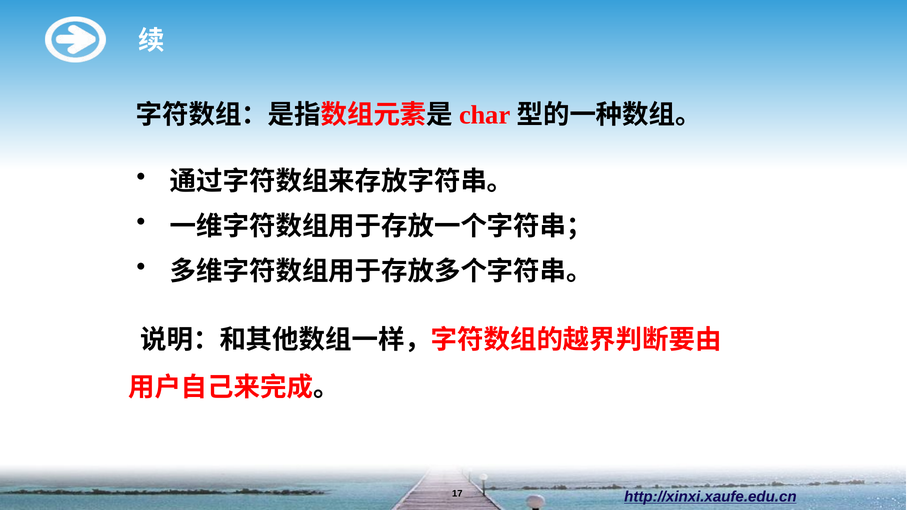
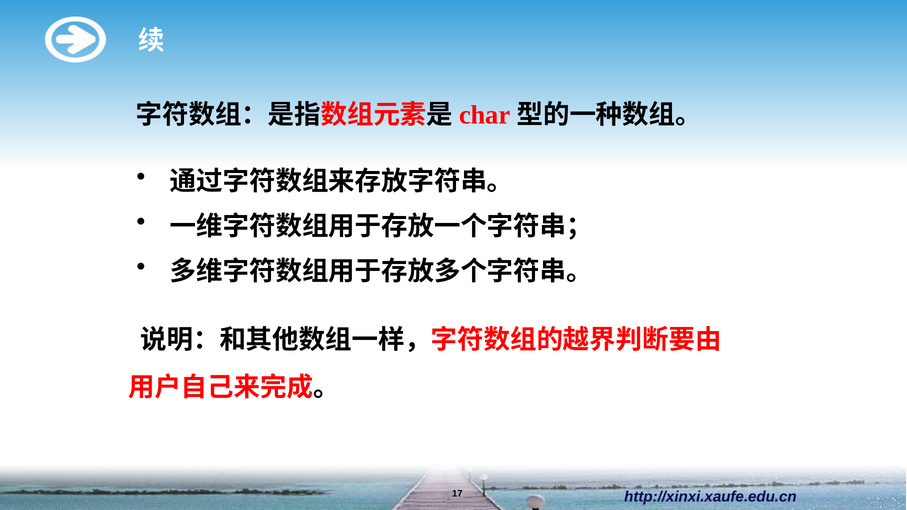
http://xinxi.xaufe.edu.cn underline: present -> none (710, 497)
